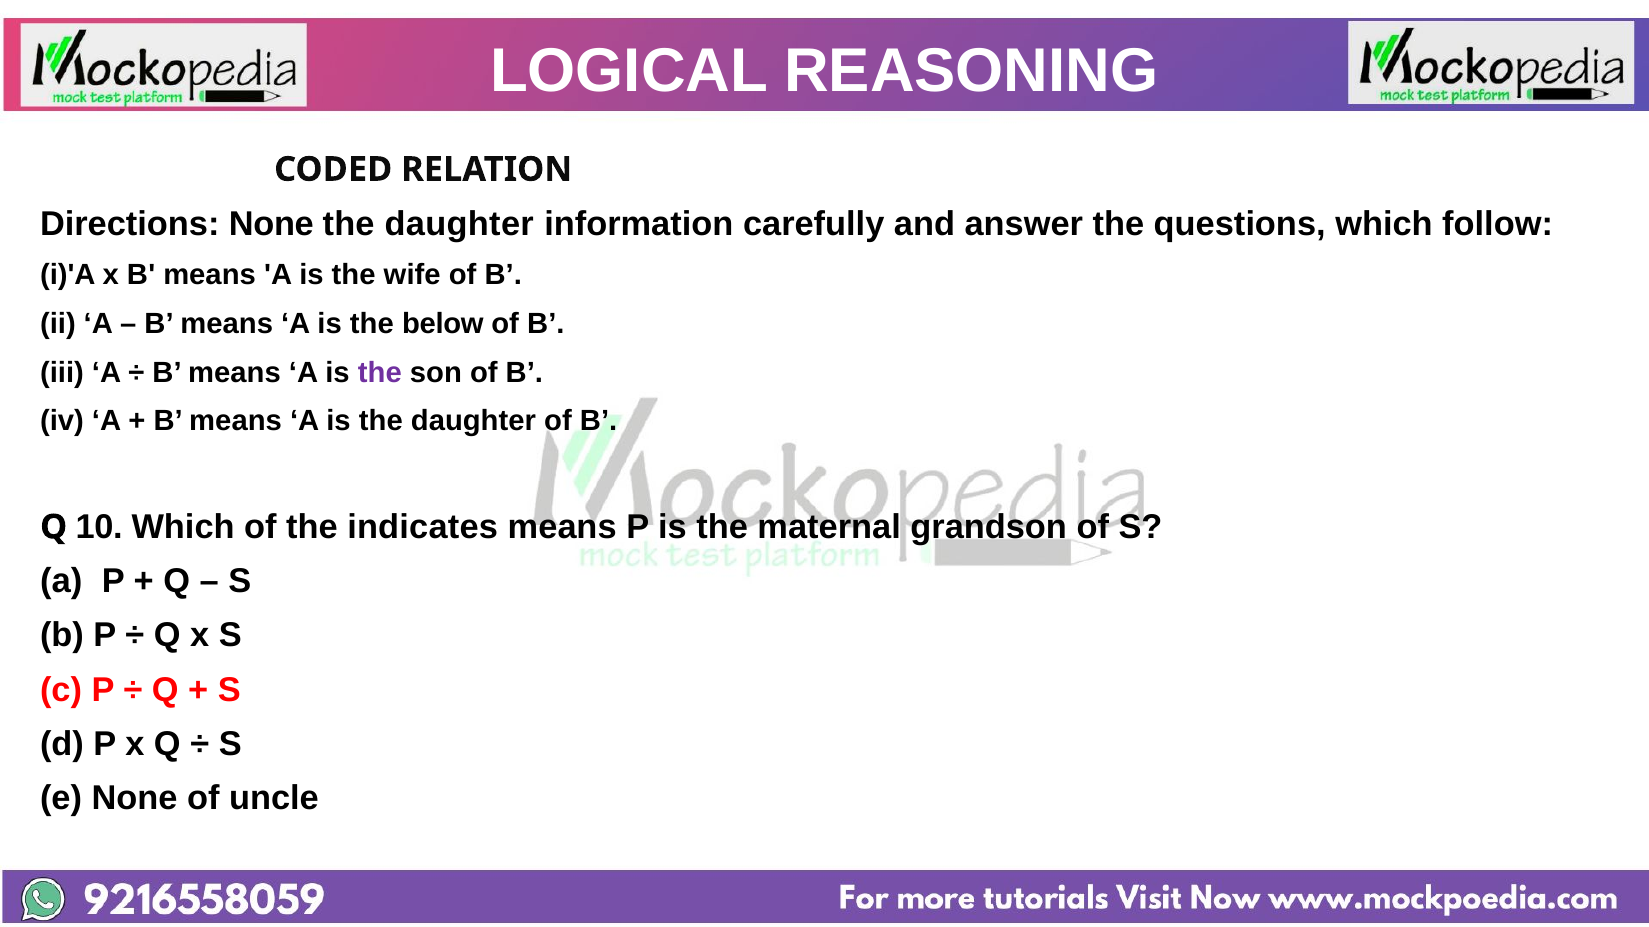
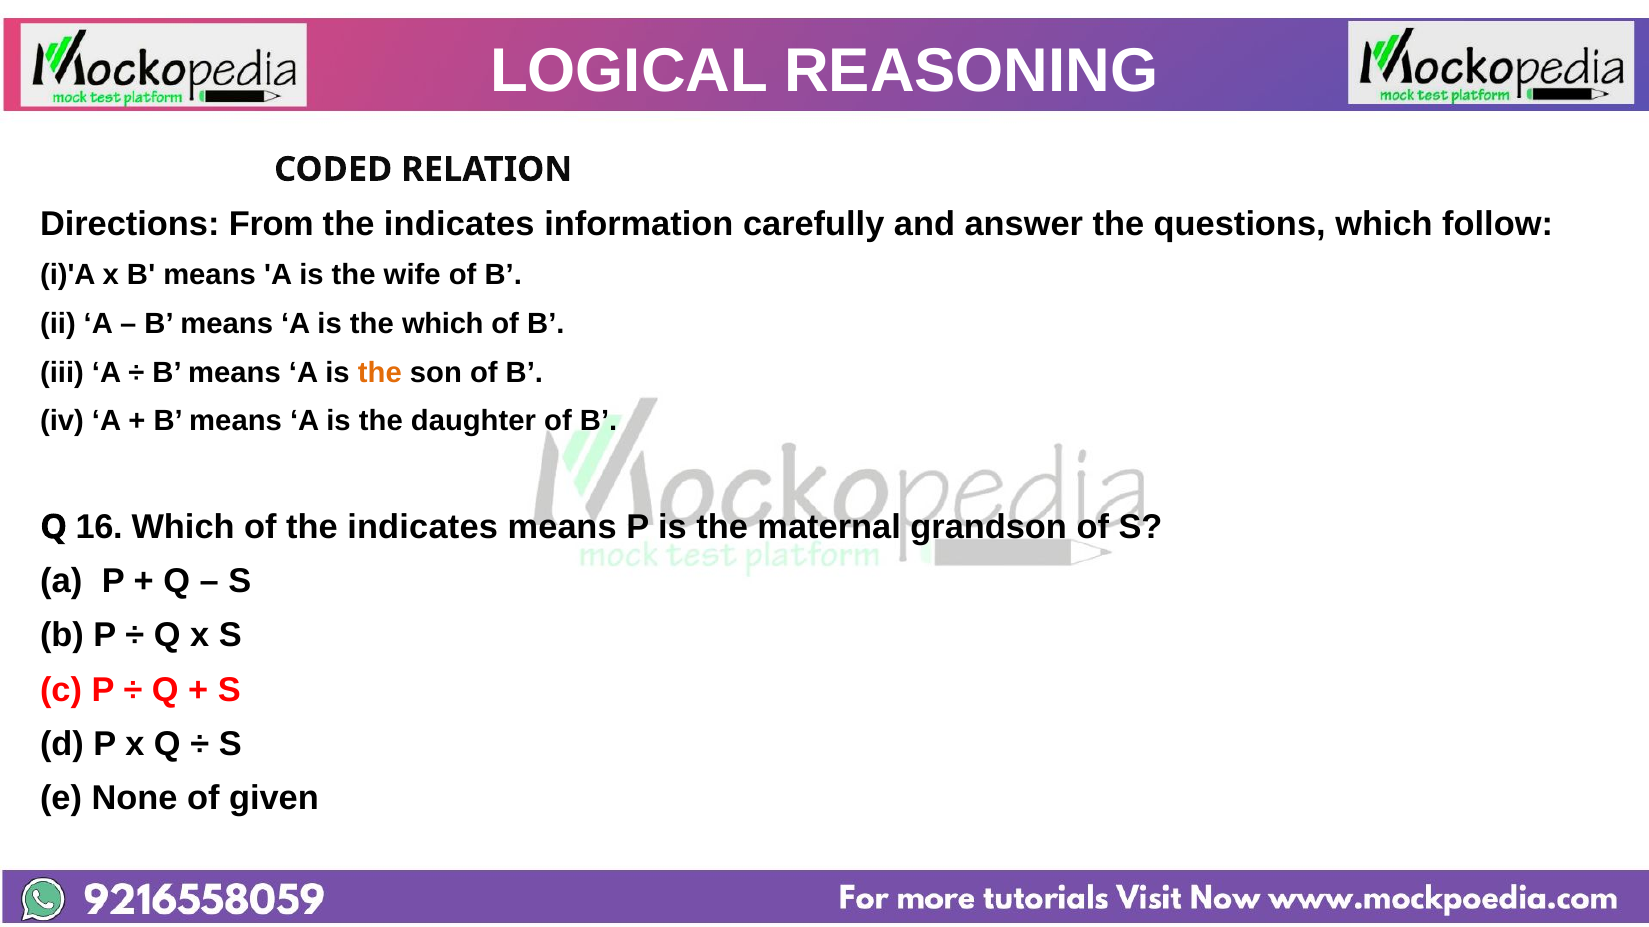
Directions None: None -> From (271, 224)
daughter: daughter -> indicates (459, 224)
the below: below -> which (443, 324)
the colour: purple -> orange (380, 373)
10: 10 -> 16 (99, 527)
uncle: uncle -> given (274, 799)
